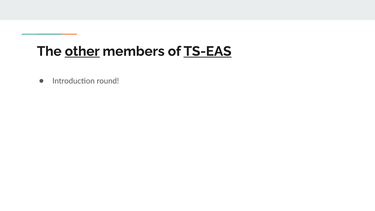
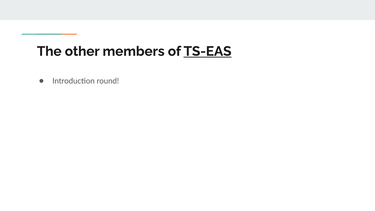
other underline: present -> none (82, 51)
